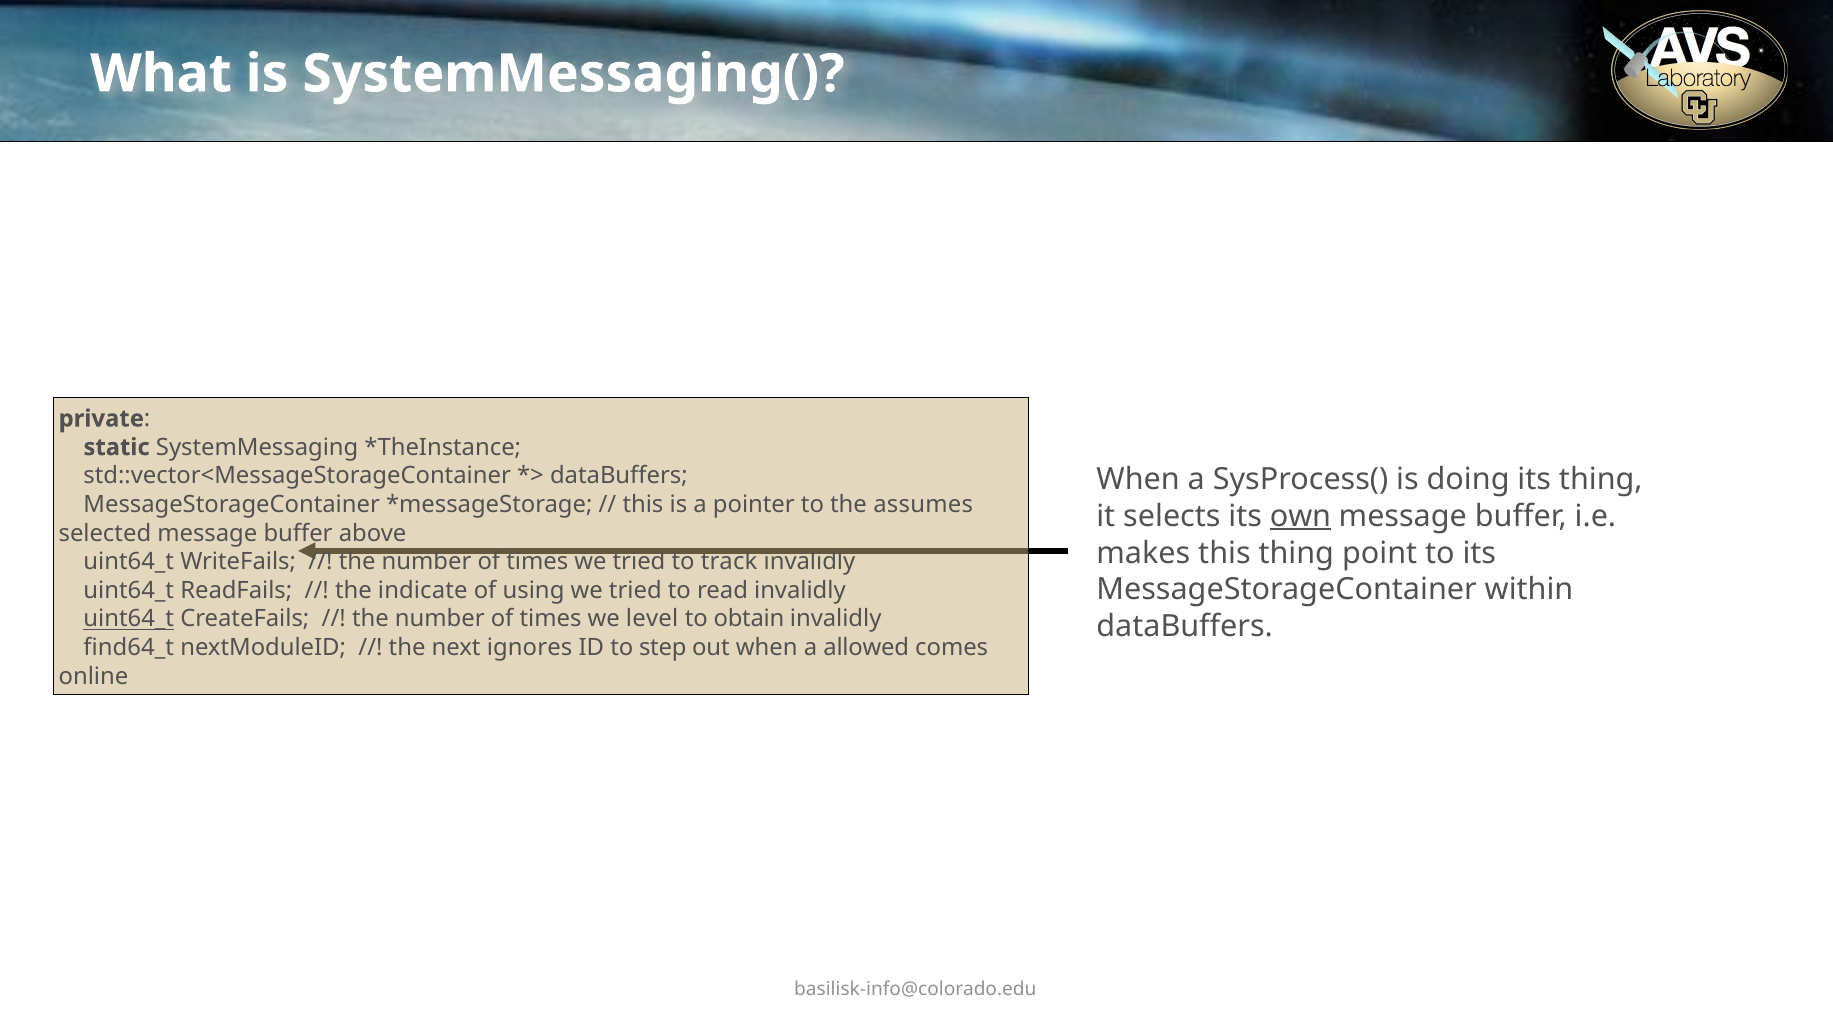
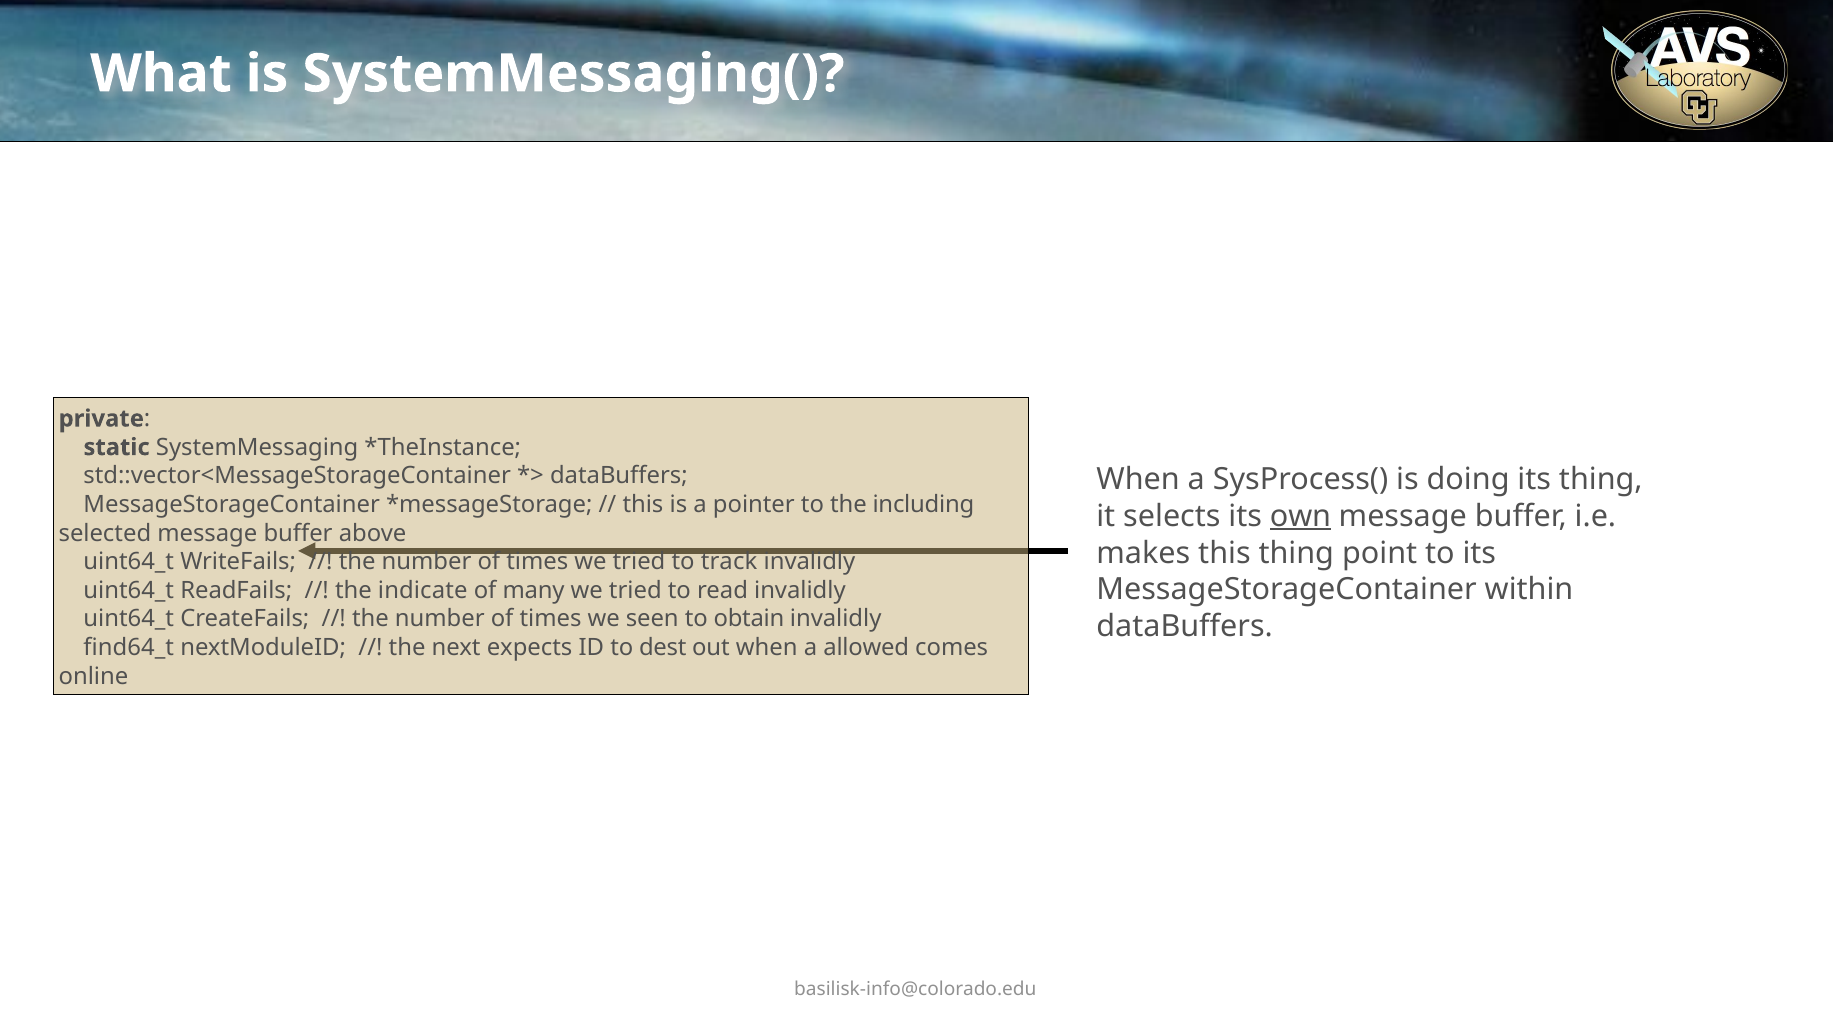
assumes: assumes -> including (923, 505)
using: using -> many (534, 590)
uint64_t underline: present -> none (129, 619)
level: level -> seen (652, 619)
ignores: ignores -> expects (530, 648)
step: step -> dest (663, 648)
